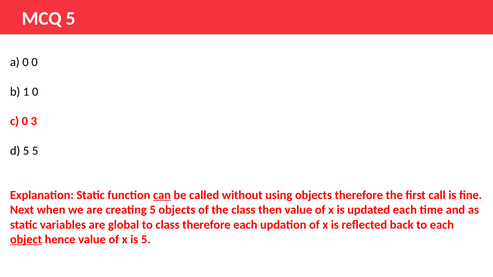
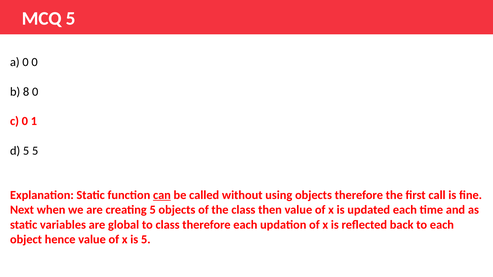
1: 1 -> 8 (26, 92)
3: 3 -> 1 (34, 121)
object underline: present -> none (26, 240)
